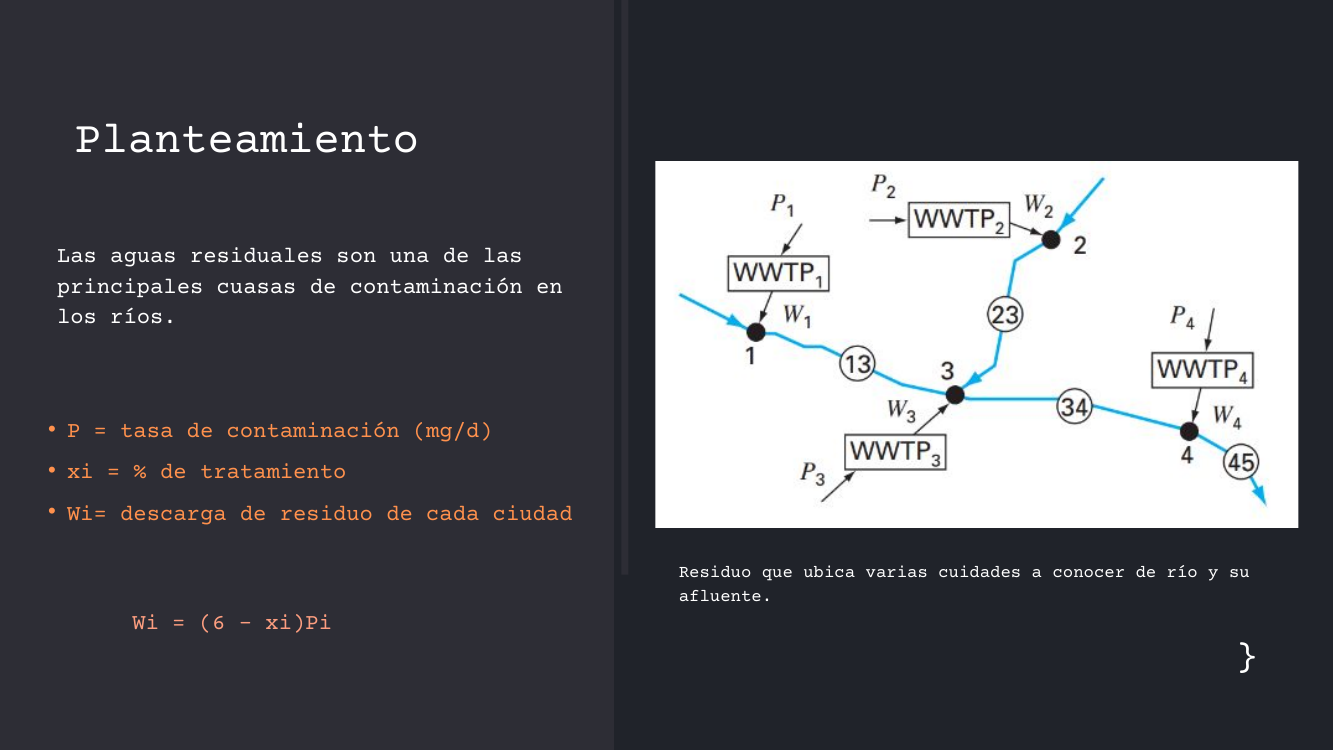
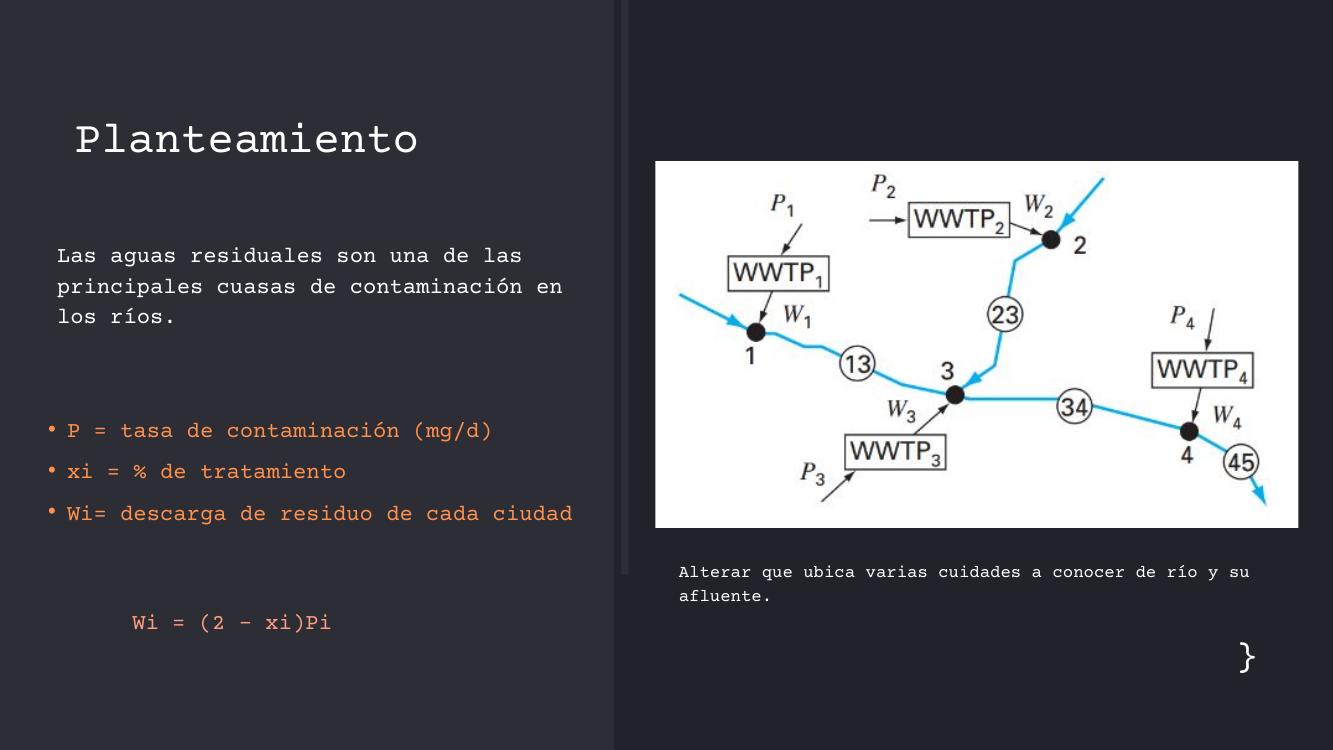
Residuo: Residuo -> Alterar (715, 572)
6: 6 -> 2 (212, 622)
